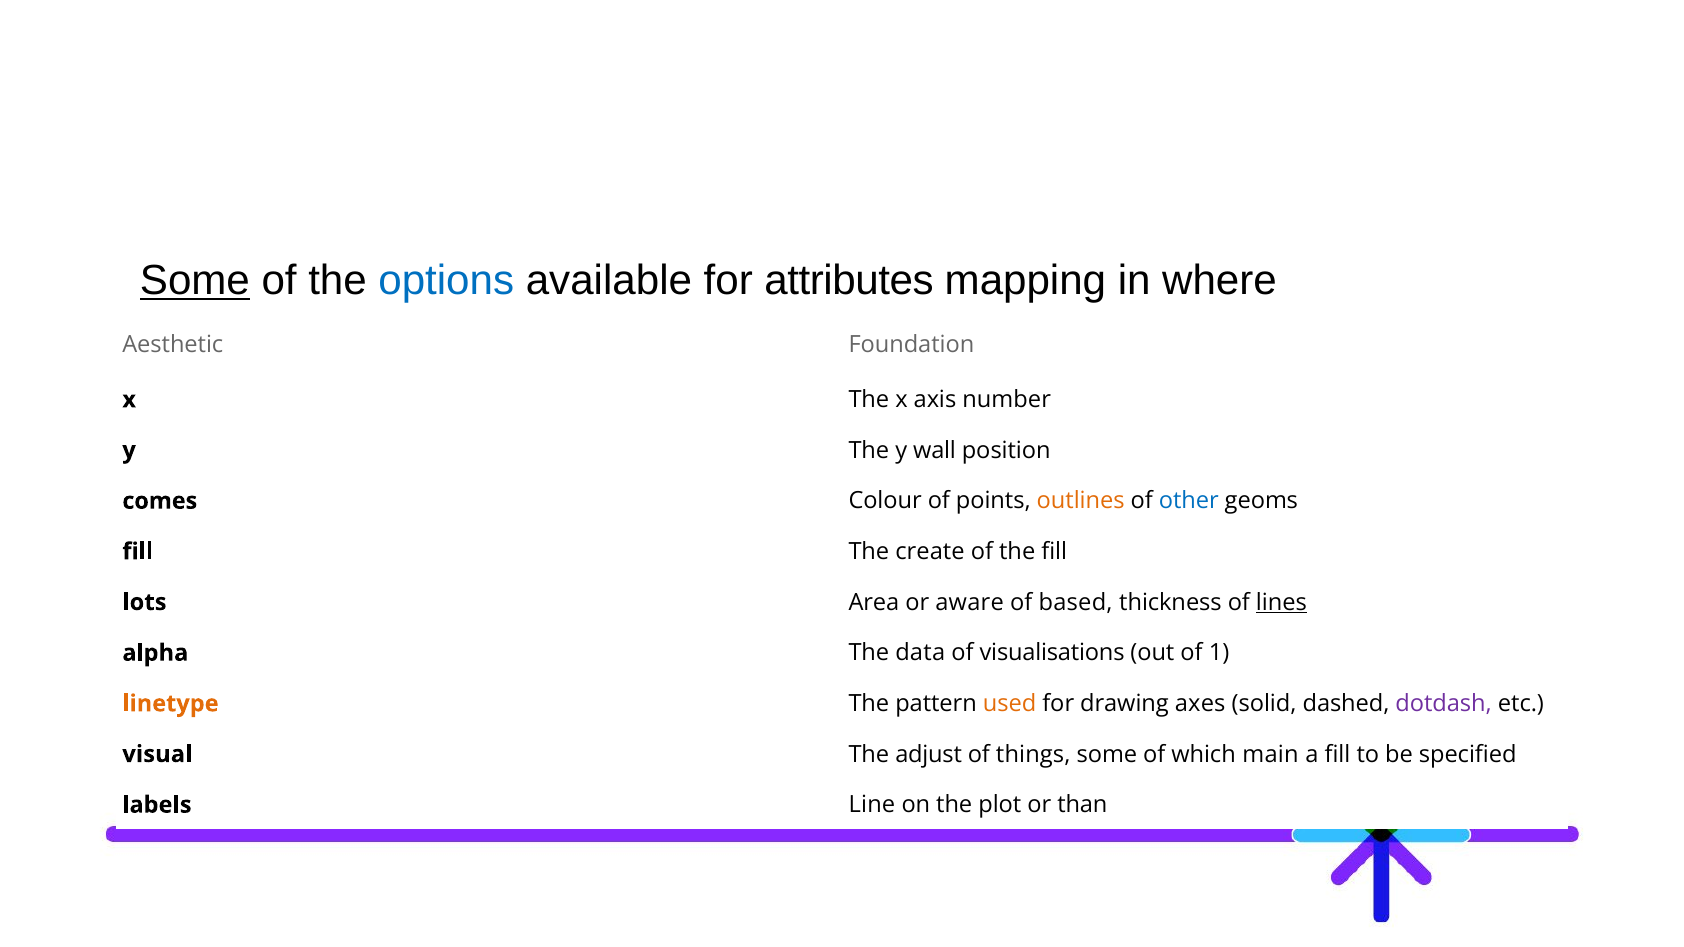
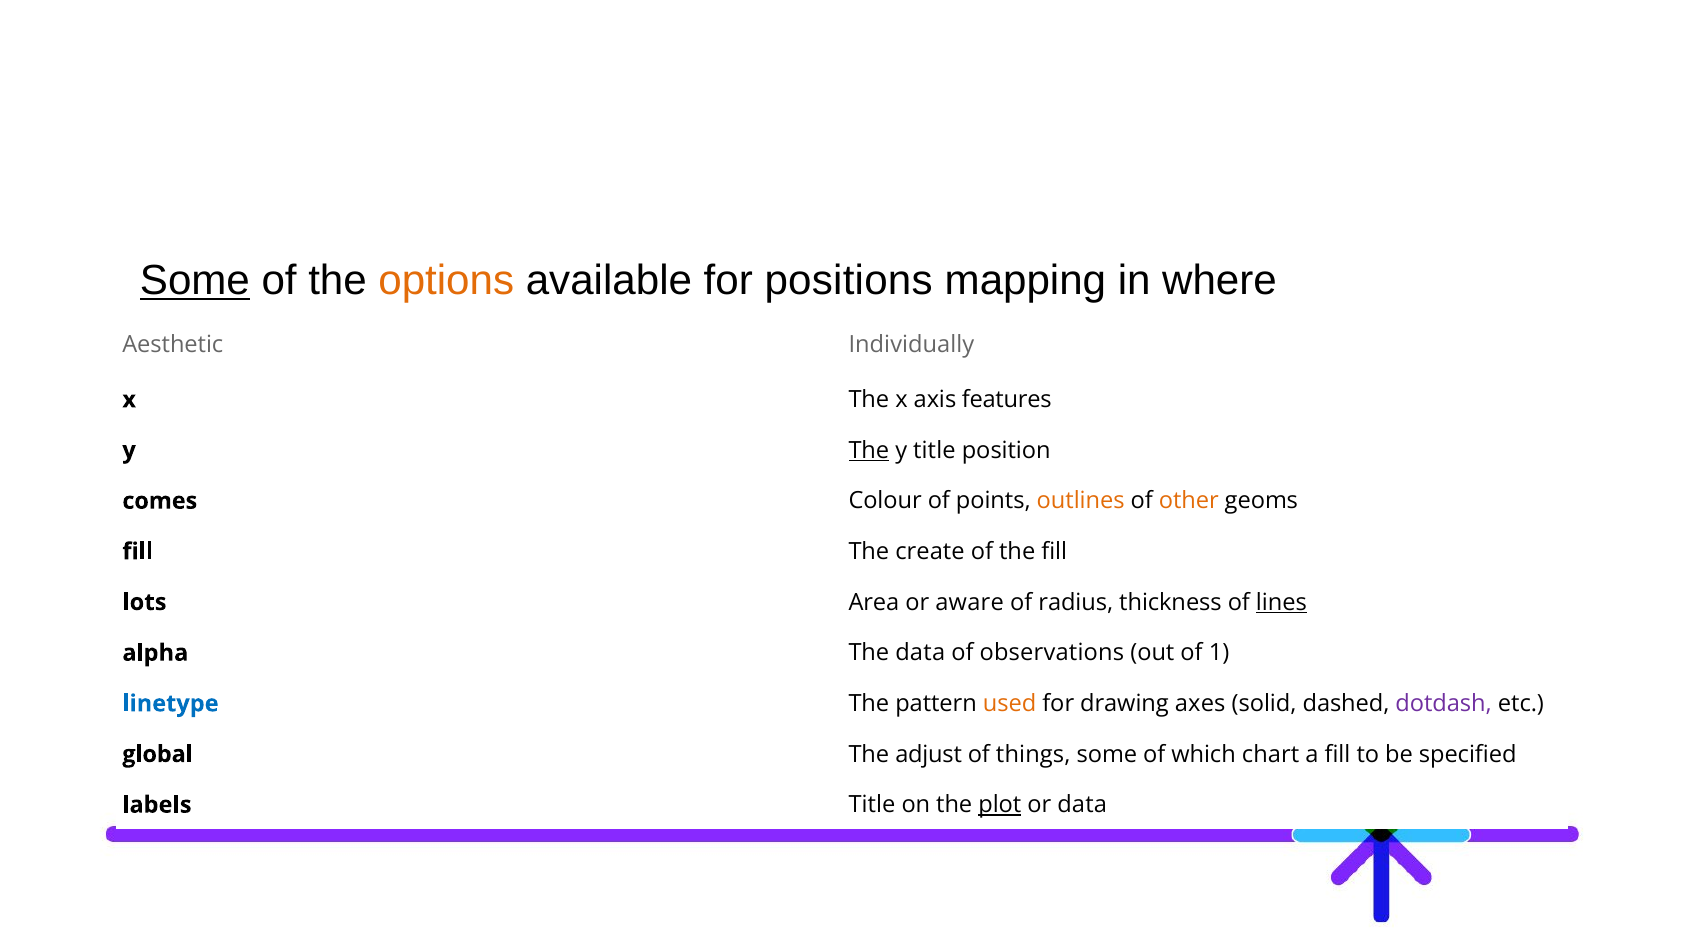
options colour: blue -> orange (446, 281)
attributes: attributes -> positions (849, 281)
Foundation: Foundation -> Individually (911, 345)
number: number -> features (1007, 400)
The underline: none -> present (869, 450)
y wall: wall -> title (934, 450)
other colour: blue -> orange (1189, 501)
based: based -> radius (1076, 602)
visualisations: visualisations -> observations (1052, 653)
linetype colour: orange -> blue (170, 704)
visual: visual -> global (158, 754)
main: main -> chart (1271, 754)
labels Line: Line -> Title (872, 805)
plot underline: none -> present (1000, 805)
or than: than -> data (1082, 805)
